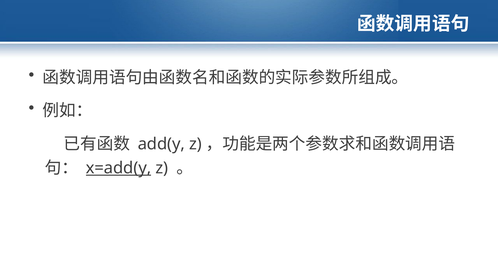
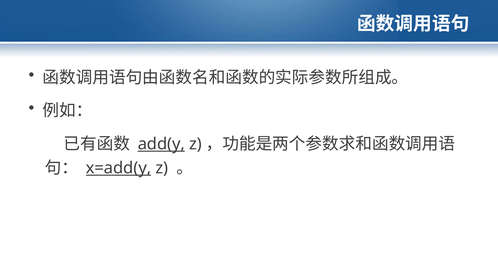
add(y underline: none -> present (161, 144)
